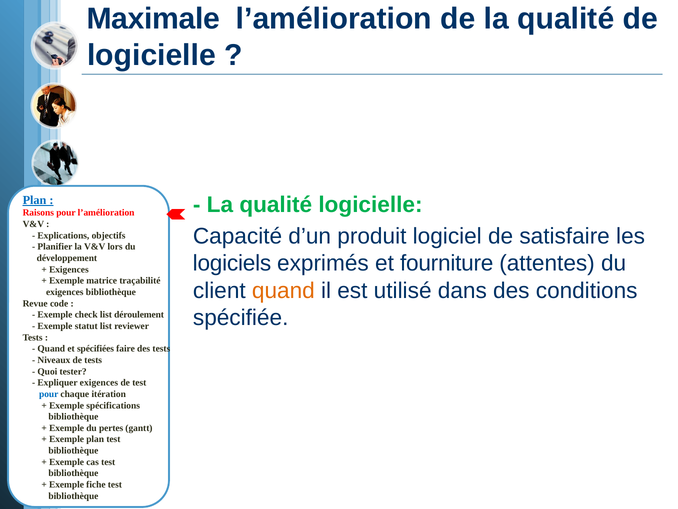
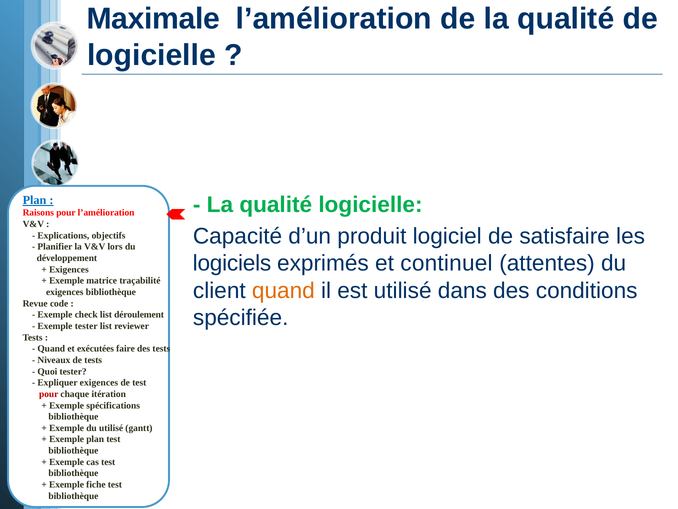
fourniture: fourniture -> continuel (446, 263)
Exemple statut: statut -> tester (86, 326)
spécifiées: spécifiées -> exécutées (95, 348)
pour colour: blue -> red (49, 394)
du pertes: pertes -> utilisé (111, 428)
